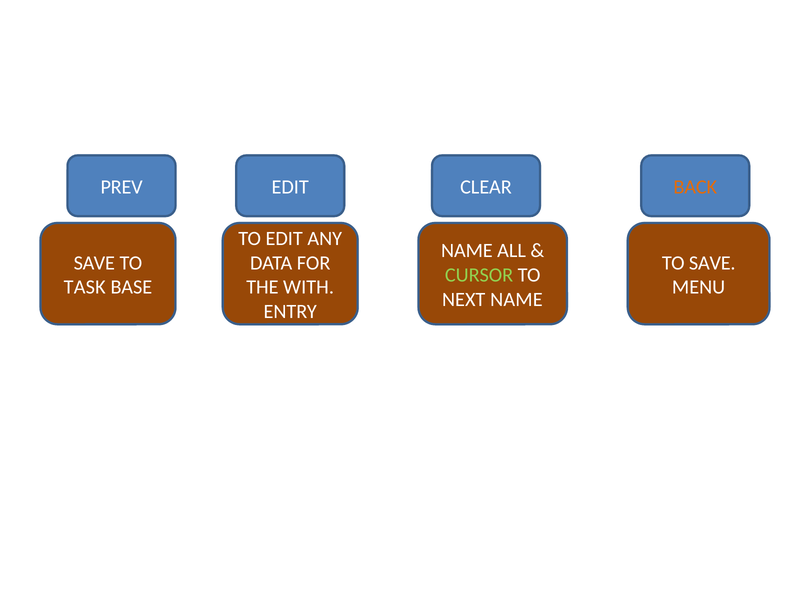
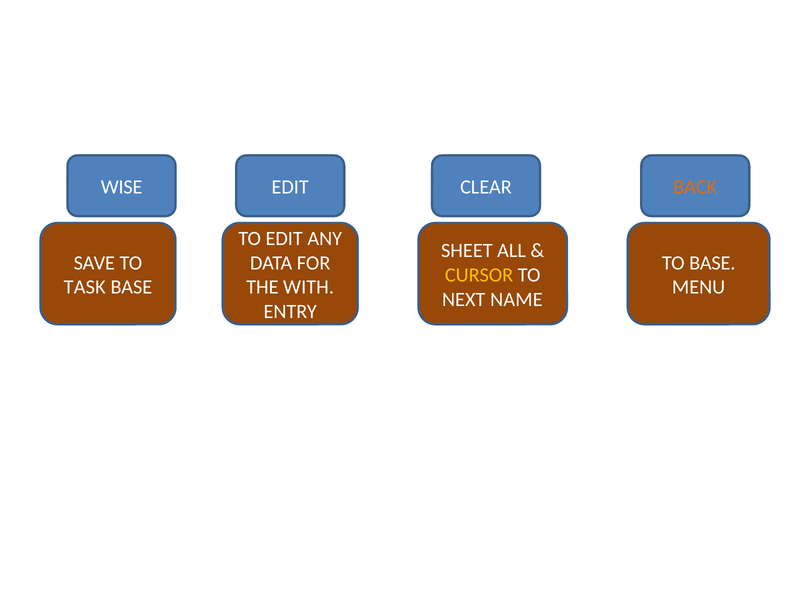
PREV: PREV -> WISE (122, 187)
NAME: NAME -> SHEET (467, 250)
TO SAVE: SAVE -> BASE (712, 263)
CURSOR colour: light green -> yellow (479, 275)
